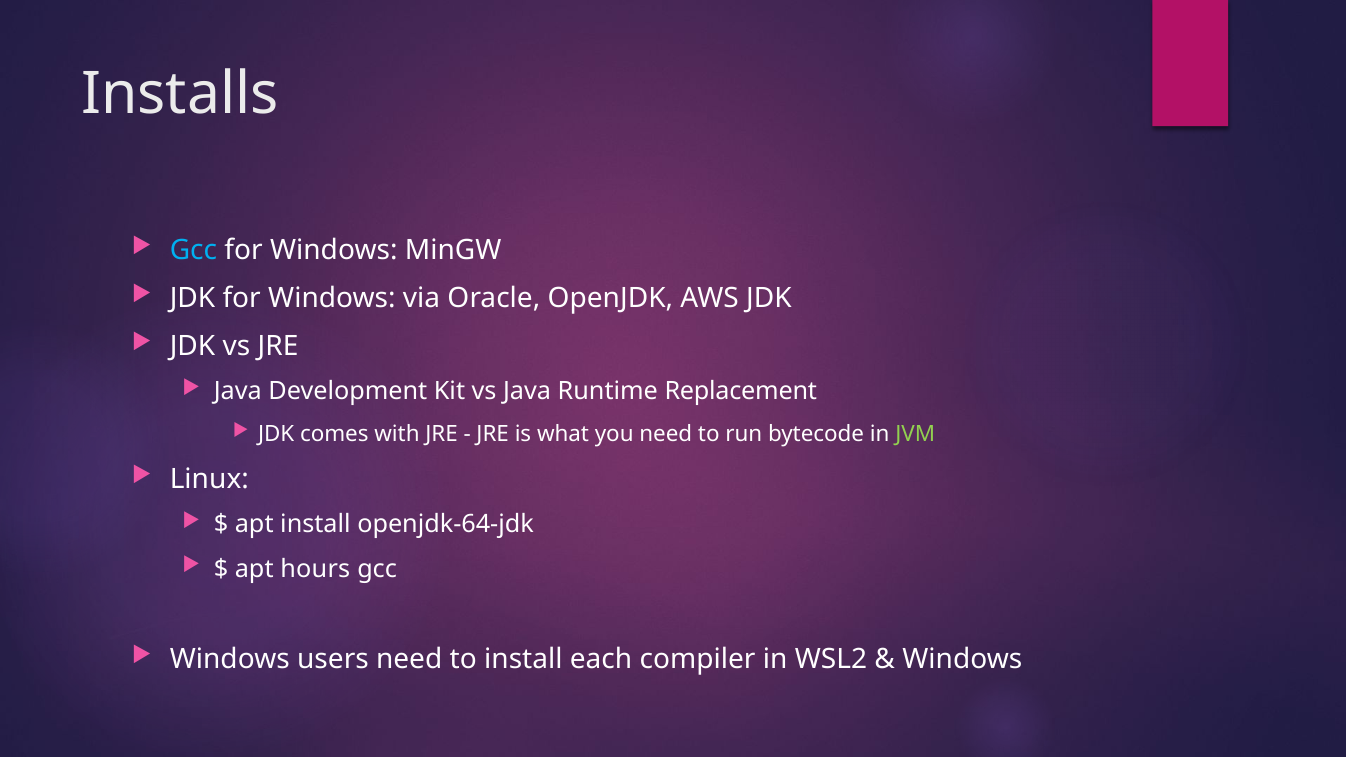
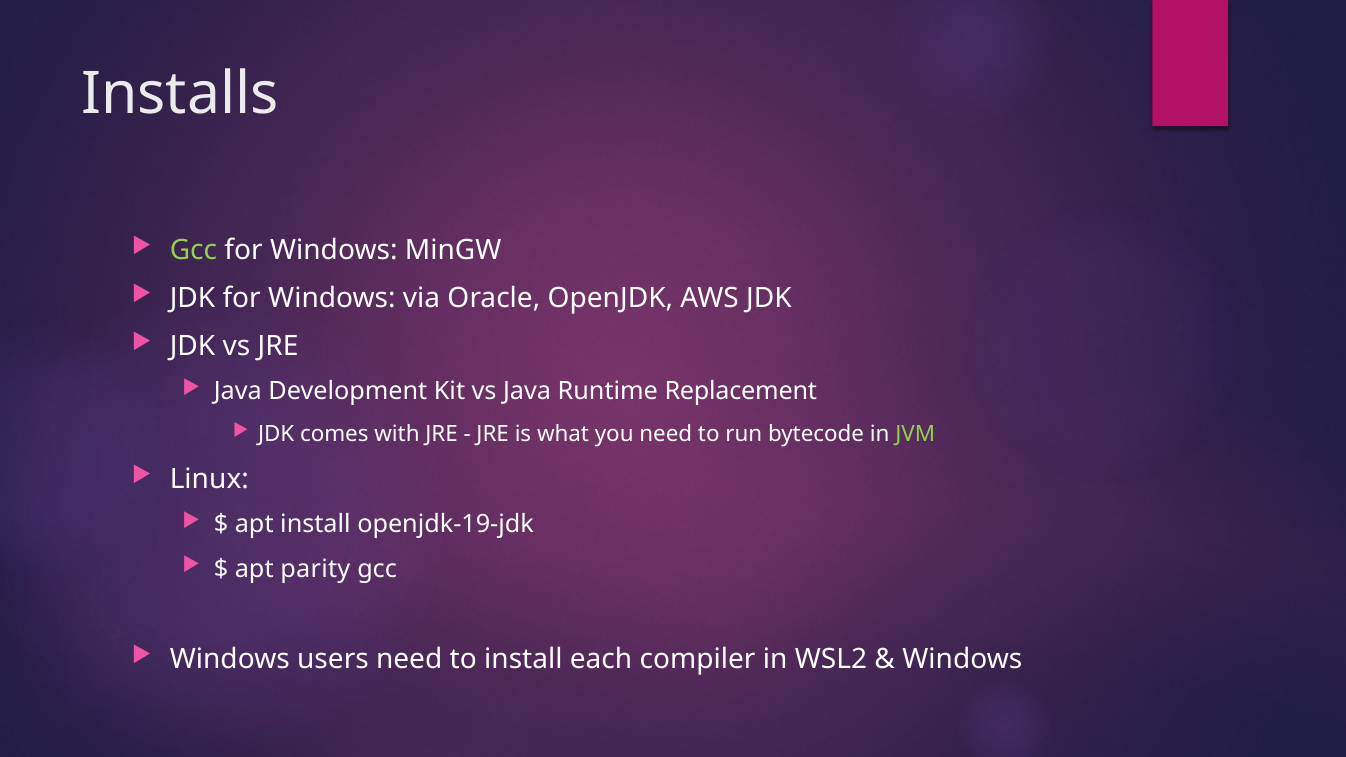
Gcc colour: light blue -> light green (193, 251)
openjdk-64-jdk: openjdk-64-jdk -> openjdk-19-jdk (446, 525)
hours: hours -> parity (315, 569)
